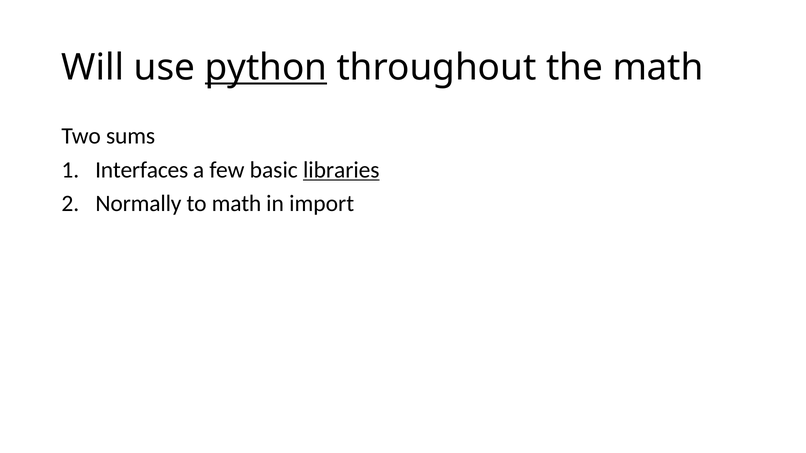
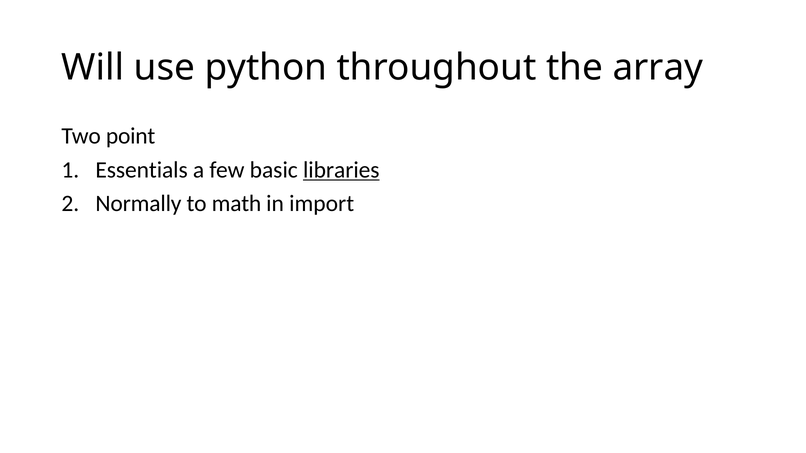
python underline: present -> none (266, 68)
the math: math -> array (658, 68)
sums: sums -> point (131, 136)
Interfaces: Interfaces -> Essentials (142, 170)
